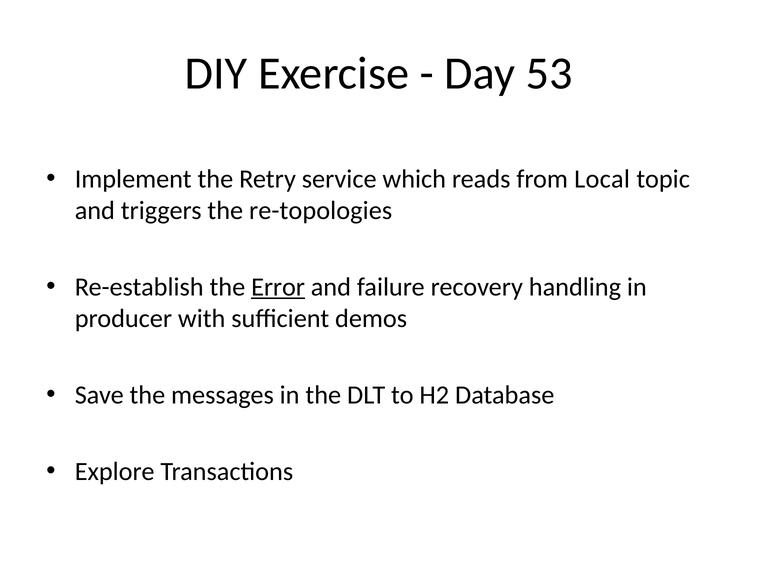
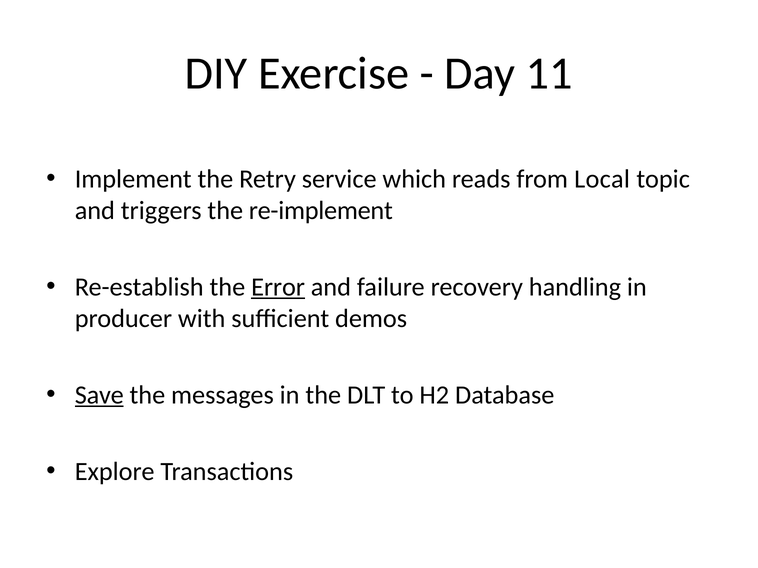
53: 53 -> 11 (549, 73)
re-topologies: re-topologies -> re-implement (321, 211)
Save underline: none -> present (99, 395)
